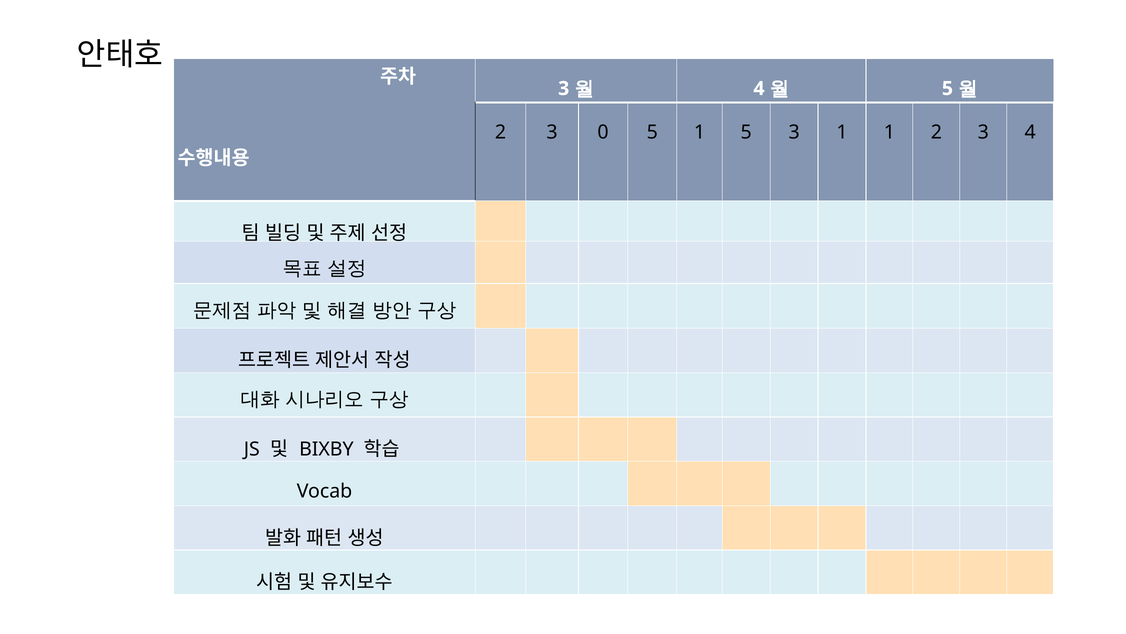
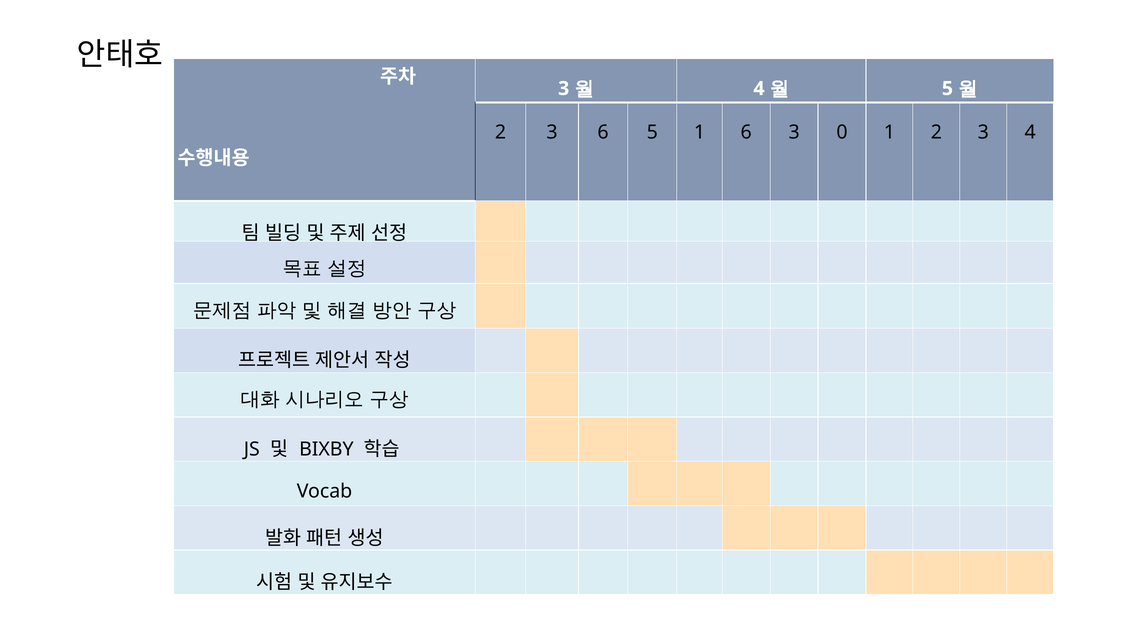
3 0: 0 -> 6 (603, 132)
1 5: 5 -> 6 (746, 132)
3 1: 1 -> 0 (842, 132)
